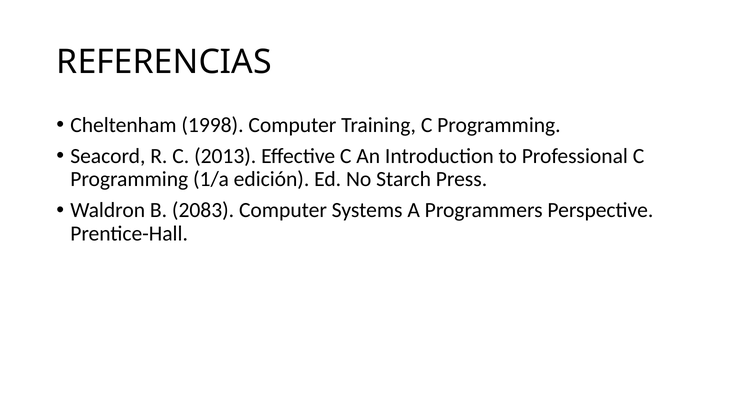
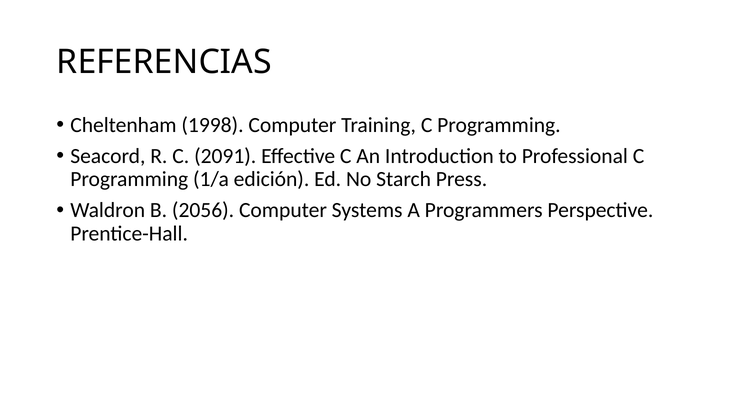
2013: 2013 -> 2091 (225, 156)
2083: 2083 -> 2056 (203, 210)
